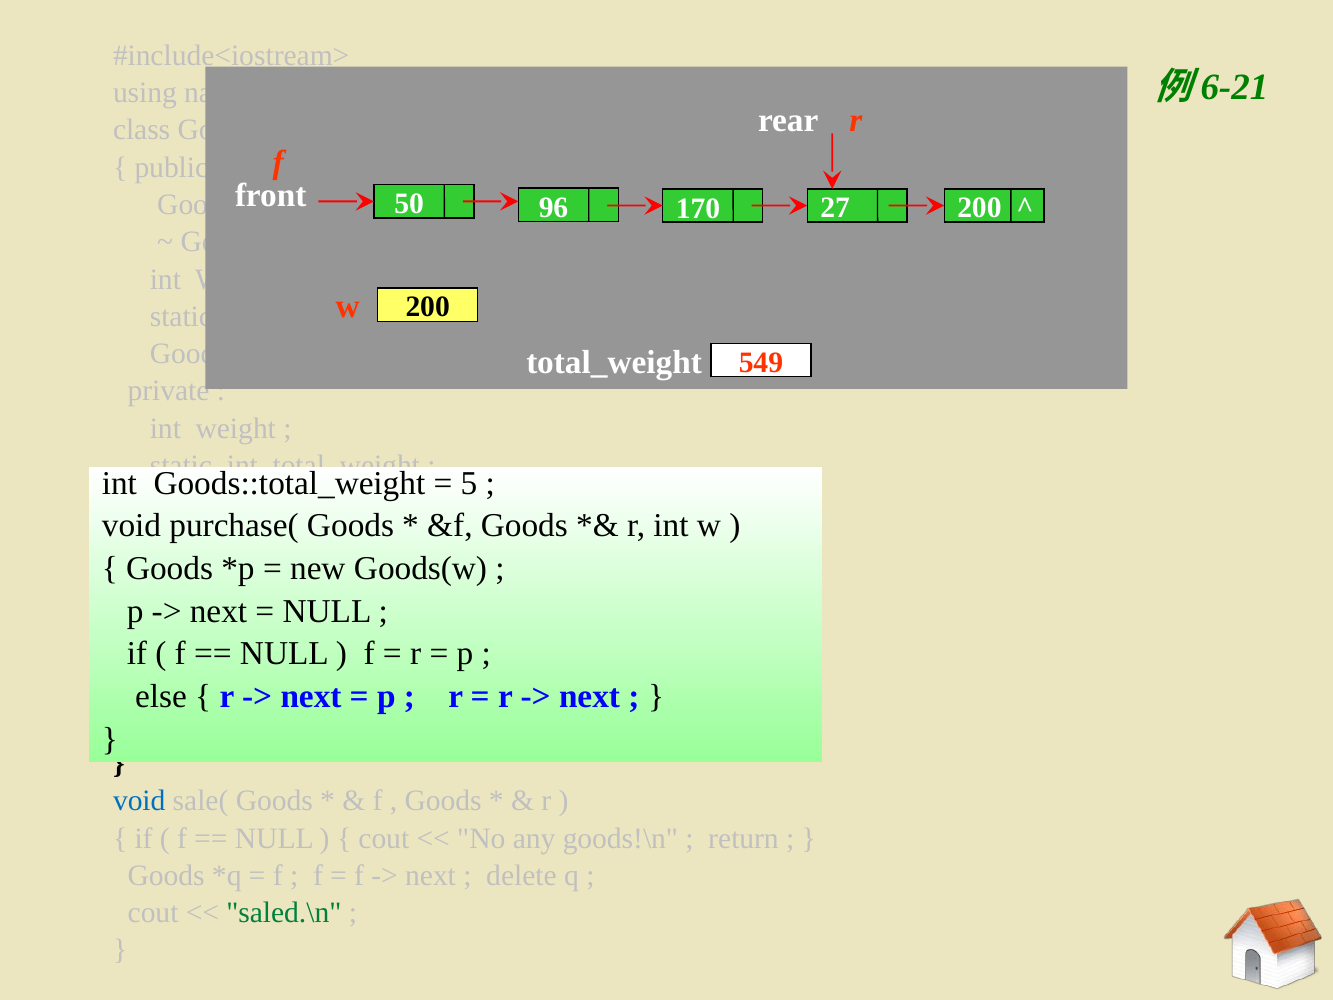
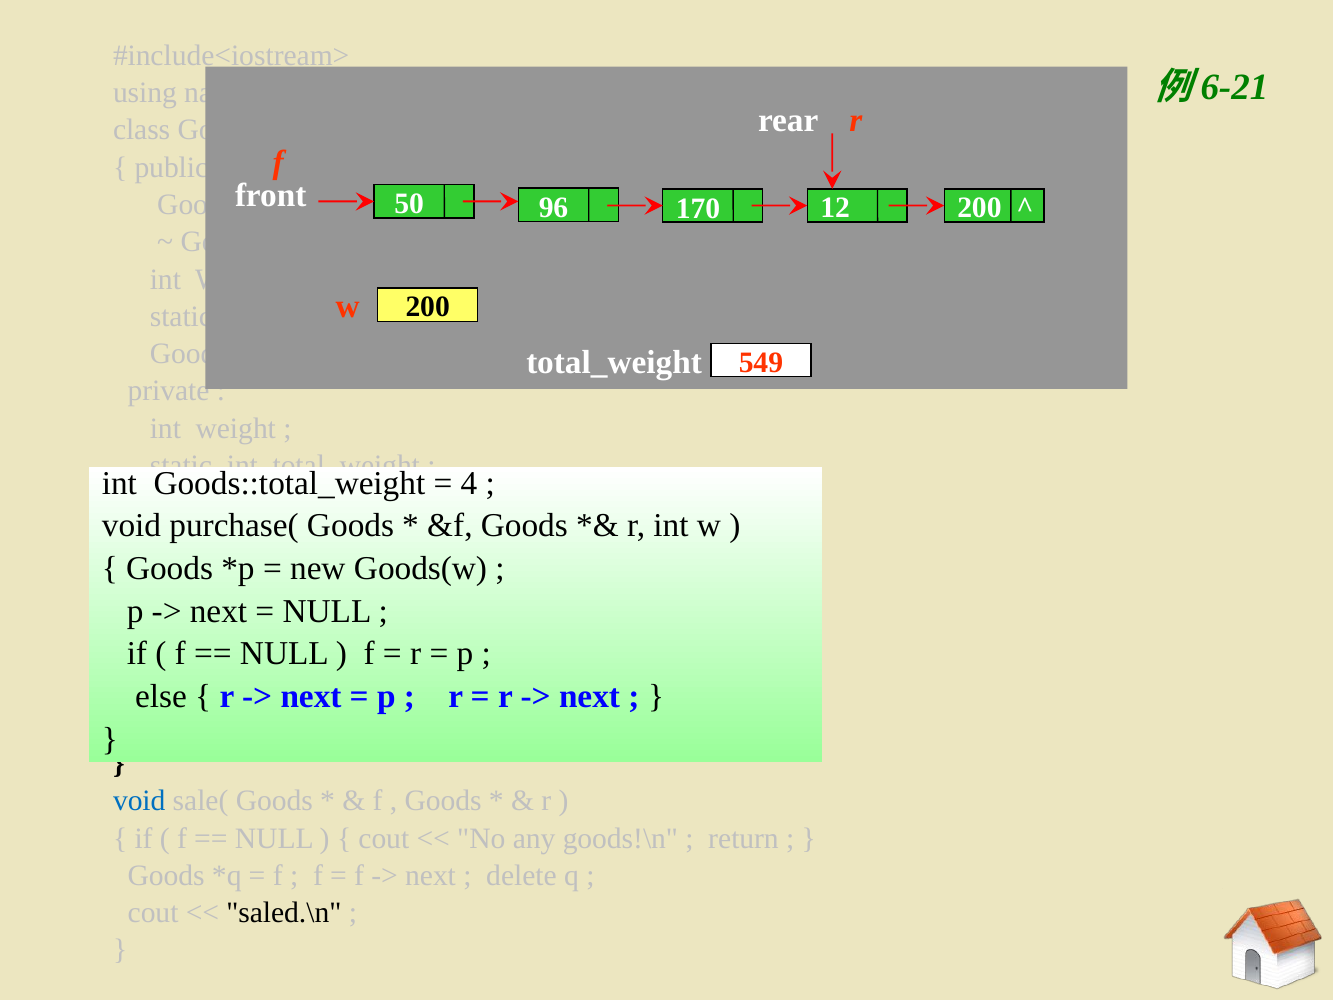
27: 27 -> 12 (835, 208)
5: 5 -> 4 (469, 483)
saled.\n colour: green -> black (284, 913)
